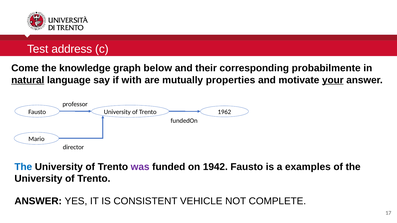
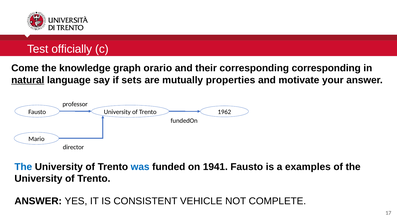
address: address -> officially (72, 49)
below: below -> orario (158, 68)
corresponding probabilmente: probabilmente -> corresponding (326, 68)
with: with -> sets (132, 80)
your underline: present -> none (333, 80)
was colour: purple -> blue (140, 167)
1942: 1942 -> 1941 (215, 167)
